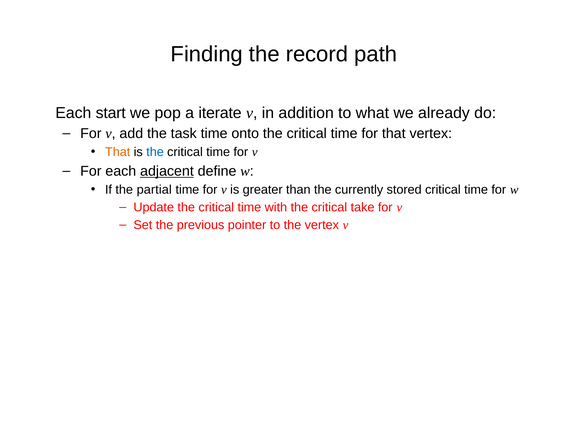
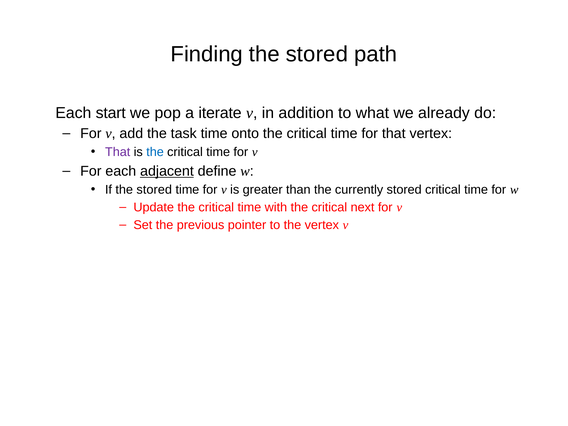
Finding the record: record -> stored (317, 54)
That colour: orange -> purple (118, 152)
If the partial: partial -> stored (154, 190)
take: take -> next (363, 207)
